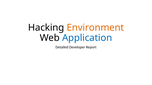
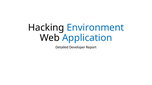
Environment colour: orange -> blue (95, 28)
